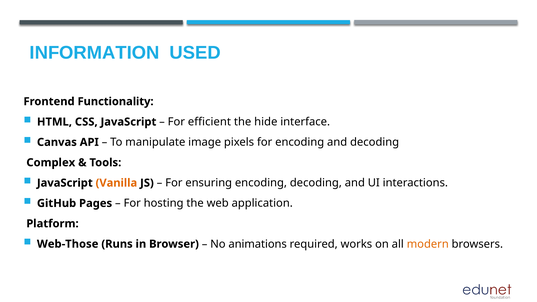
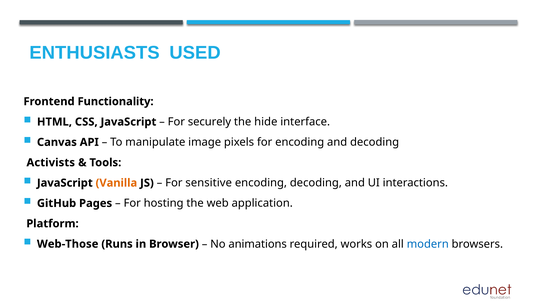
INFORMATION: INFORMATION -> ENTHUSIASTS (95, 53)
efficient: efficient -> securely (209, 122)
Complex: Complex -> Activists (51, 163)
ensuring: ensuring -> sensitive (209, 183)
modern colour: orange -> blue (428, 244)
